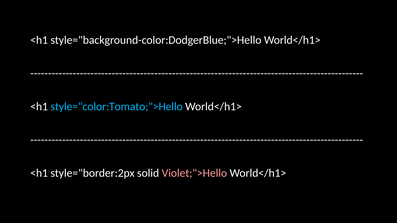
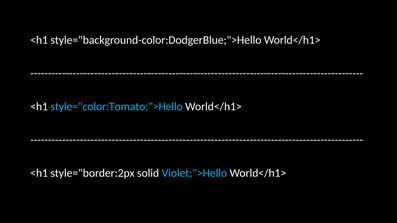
Violet;">Hello colour: pink -> light blue (194, 173)
